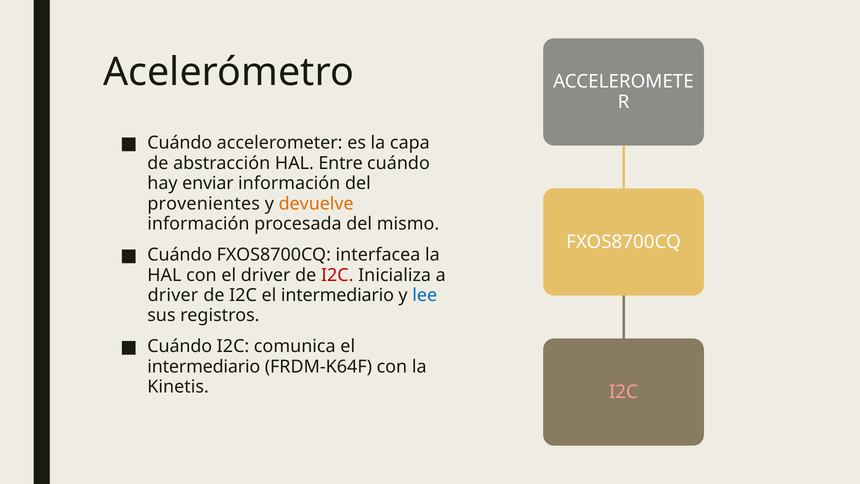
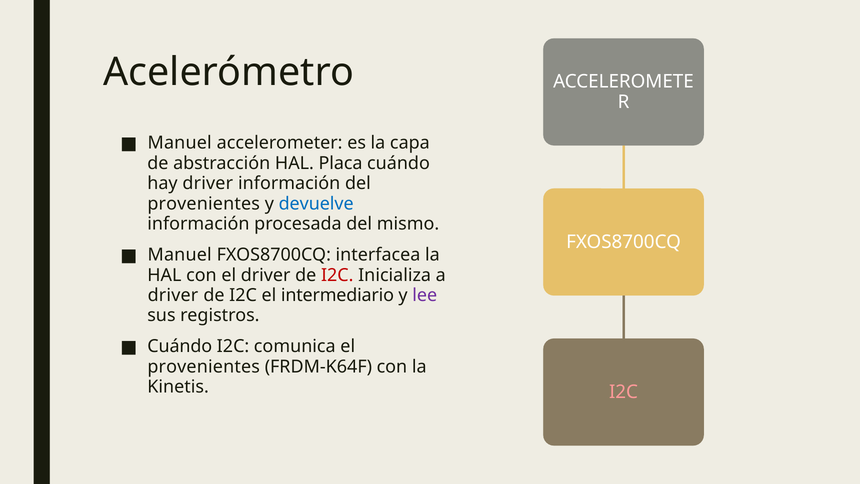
Cuándo: Cuándo -> Manuel (180, 143)
Entre: Entre -> Placa (341, 163)
hay enviar: enviar -> driver (208, 183)
devuelve colour: orange -> blue (316, 204)
Cuándo: Cuándo -> Manuel (180, 255)
lee colour: blue -> purple (425, 295)
intermediario: intermediario -> provenientes (204, 367)
